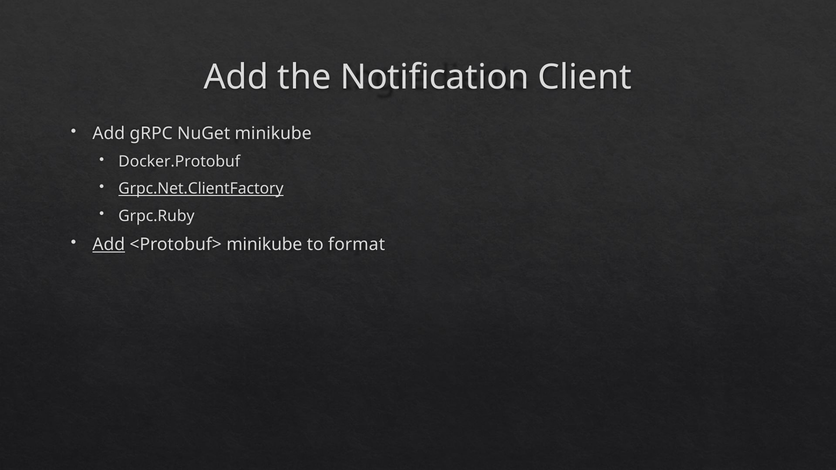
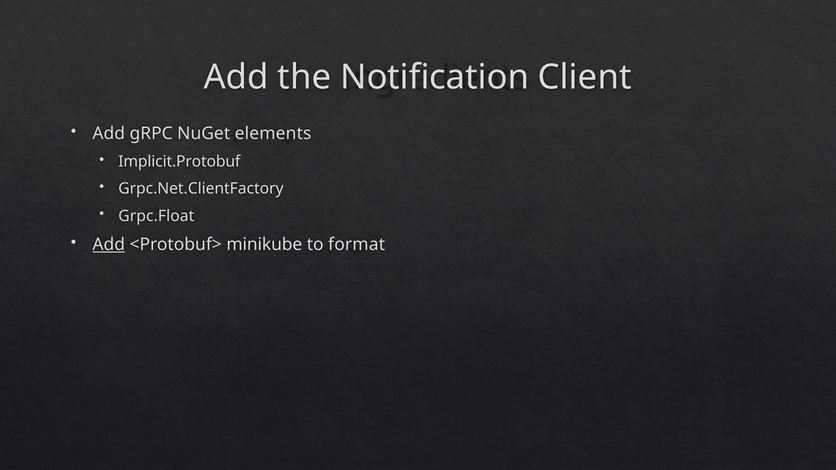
NuGet minikube: minikube -> elements (273, 134)
Docker.Protobuf: Docker.Protobuf -> Implicit.Protobuf (179, 162)
Grpc.Net.ClientFactory underline: present -> none (201, 189)
Grpc.Ruby: Grpc.Ruby -> Grpc.Float (156, 216)
